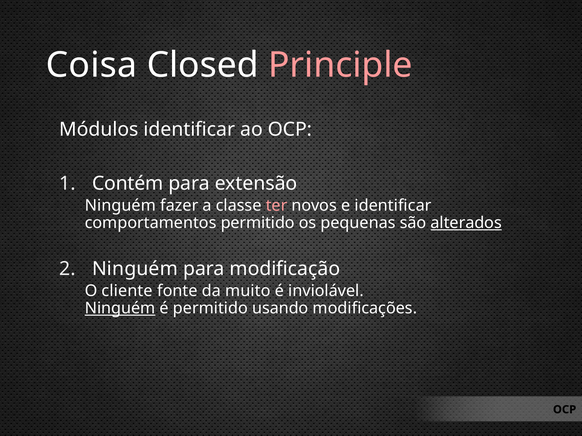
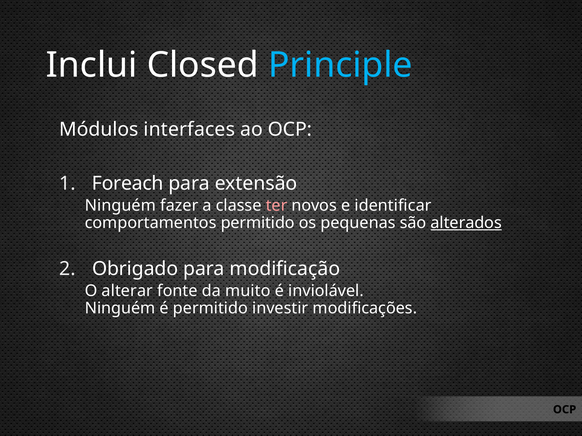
Coisa: Coisa -> Inclui (92, 65)
Principle colour: pink -> light blue (340, 65)
Módulos identificar: identificar -> interfaces (189, 129)
Contém: Contém -> Foreach (128, 184)
Ninguém: Ninguém -> Obrigado (135, 269)
cliente: cliente -> alterar (127, 291)
Ninguém underline: present -> none (120, 309)
usando: usando -> investir (280, 309)
